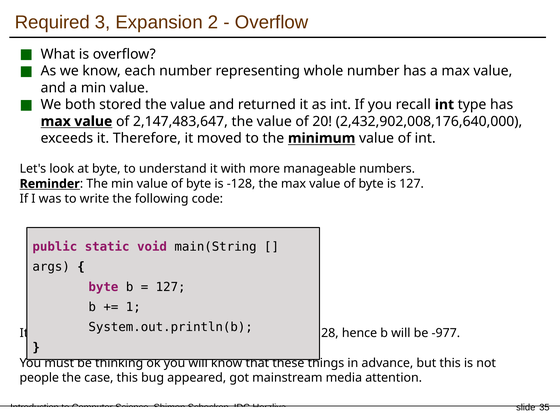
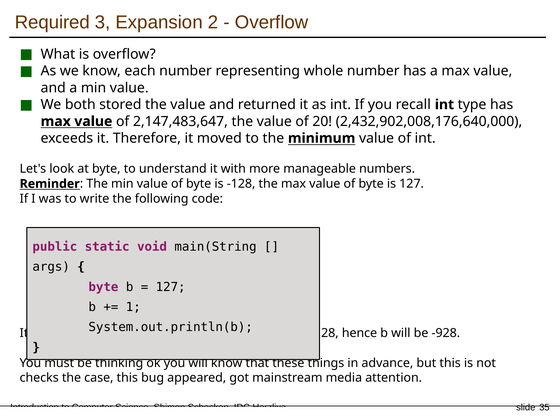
-977: -977 -> -928 (446, 333)
people: people -> checks (39, 378)
